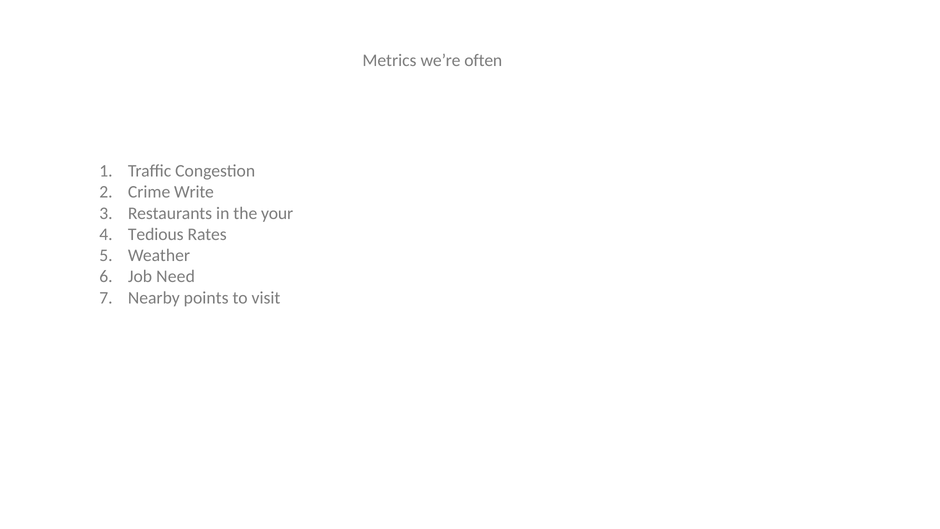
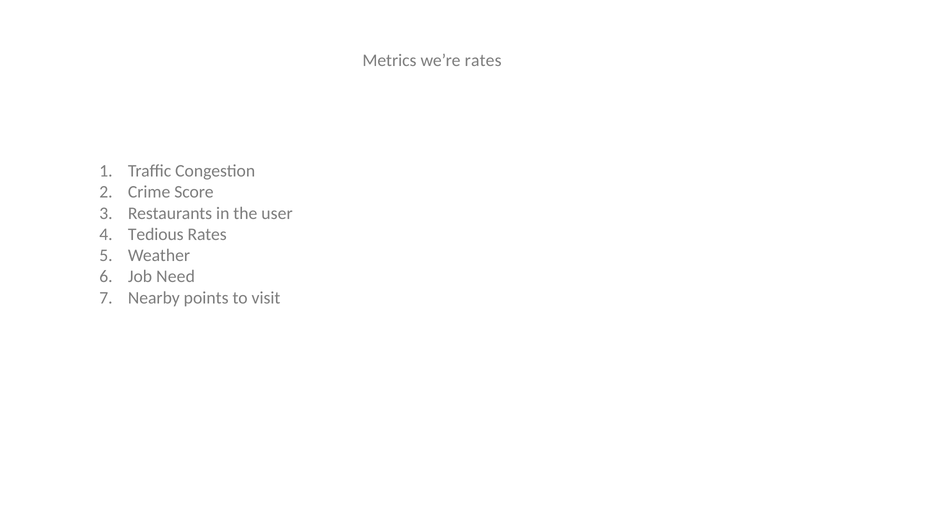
we’re often: often -> rates (483, 61)
Write: Write -> Score (194, 192)
your: your -> user (277, 213)
